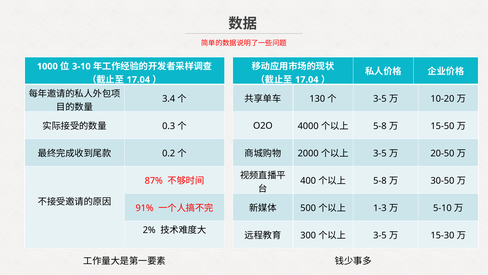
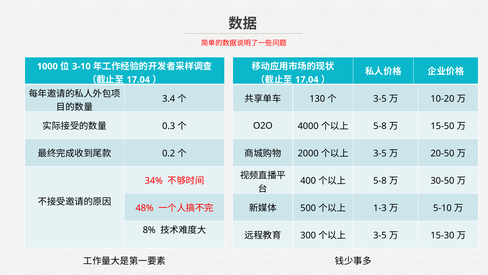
87%: 87% -> 34% (154, 180)
91%: 91% -> 48% (145, 208)
2%: 2% -> 8% (149, 230)
